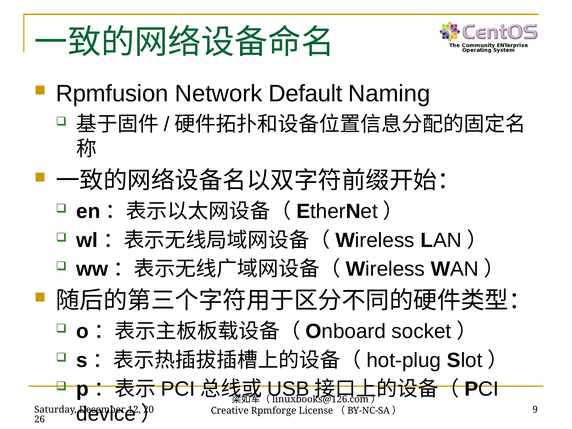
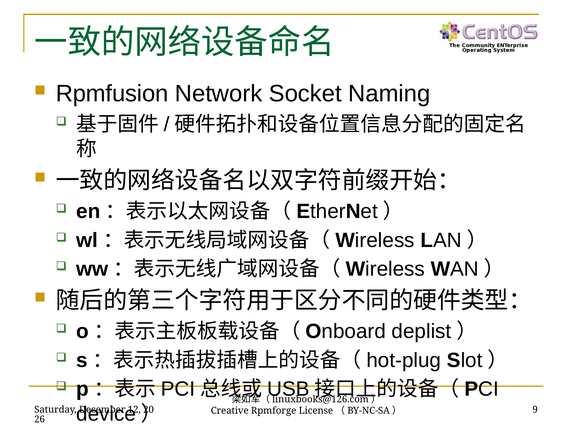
Default: Default -> Socket (305, 94)
socket: socket -> deplist (421, 331)
